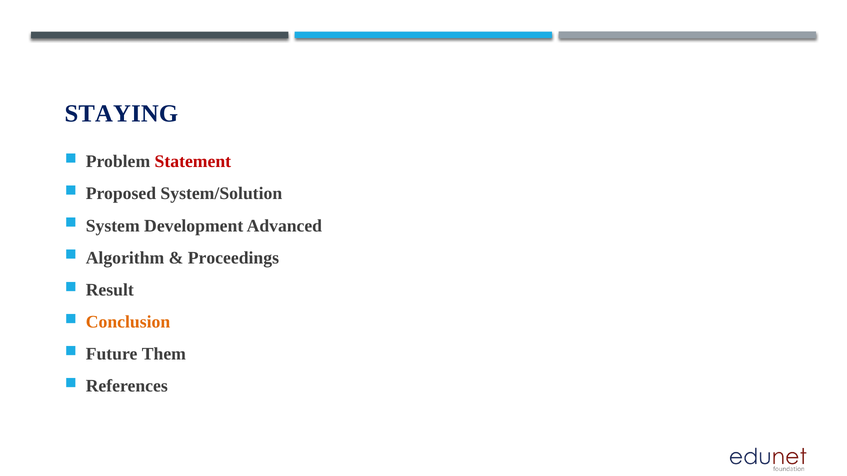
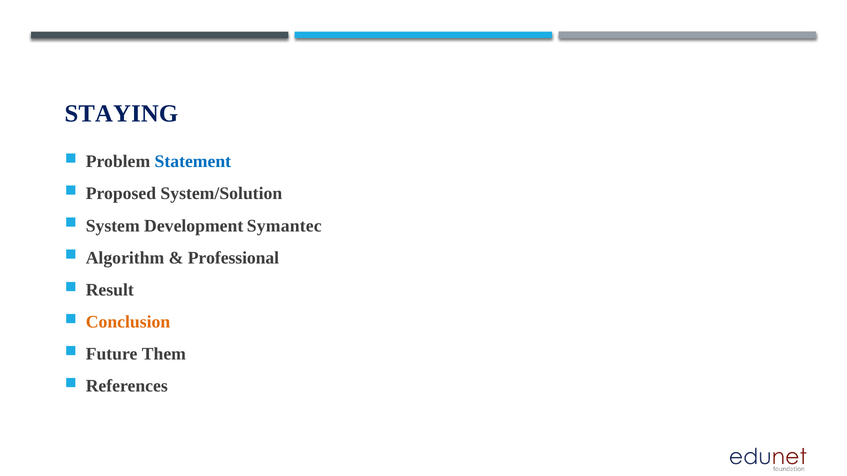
Statement colour: red -> blue (193, 162)
Advanced: Advanced -> Symantec (284, 226)
Proceedings: Proceedings -> Professional (233, 258)
